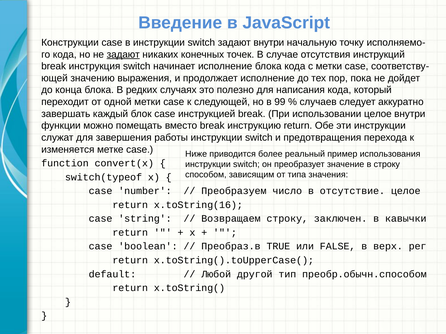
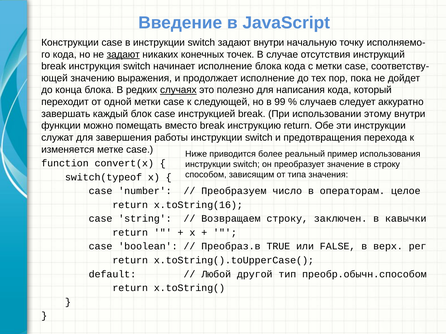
случаях underline: none -> present (178, 90)
использовании целое: целое -> этому (378, 114)
отсутствие: отсутствие -> операторам (352, 191)
